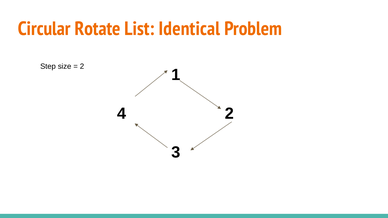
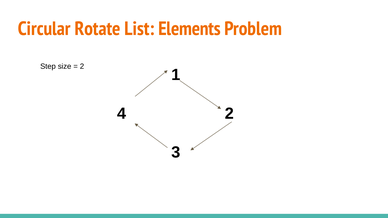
Identical: Identical -> Elements (189, 29)
